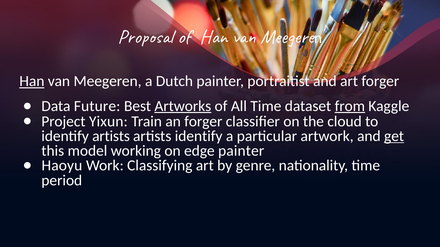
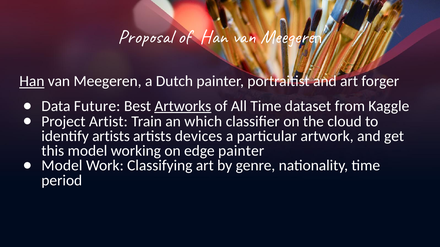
from underline: present -> none (350, 106)
Yixun: Yixun -> Artist (108, 122)
an forger: forger -> which (203, 122)
artists identify: identify -> devices (199, 136)
get underline: present -> none (394, 136)
Haoyu: Haoyu -> Model (62, 166)
